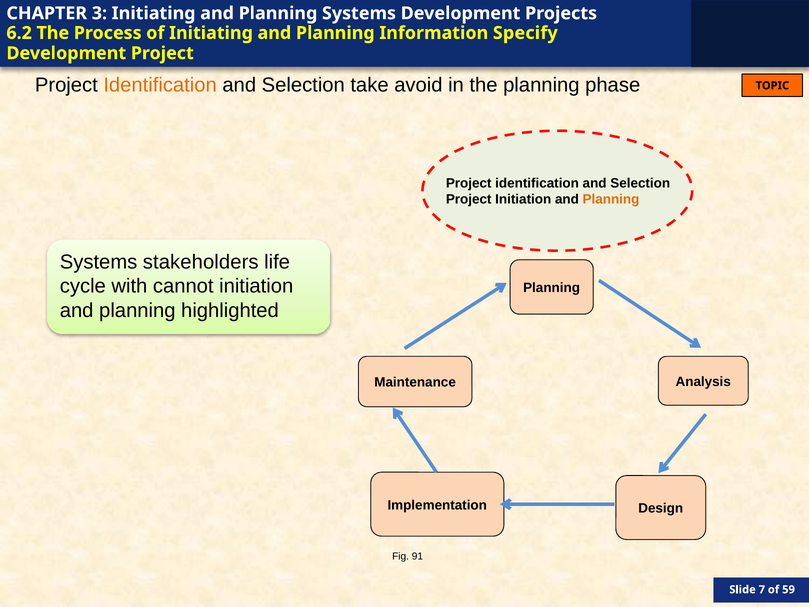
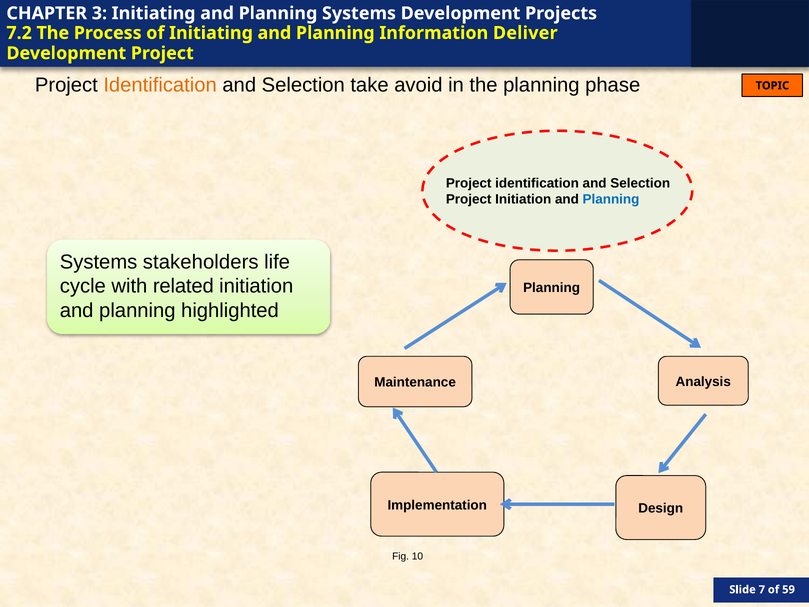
6.2: 6.2 -> 7.2 (19, 33)
Specify: Specify -> Deliver (525, 33)
Planning colour: orange -> blue (611, 199)
cannot: cannot -> related (183, 286)
91: 91 -> 10 (417, 556)
